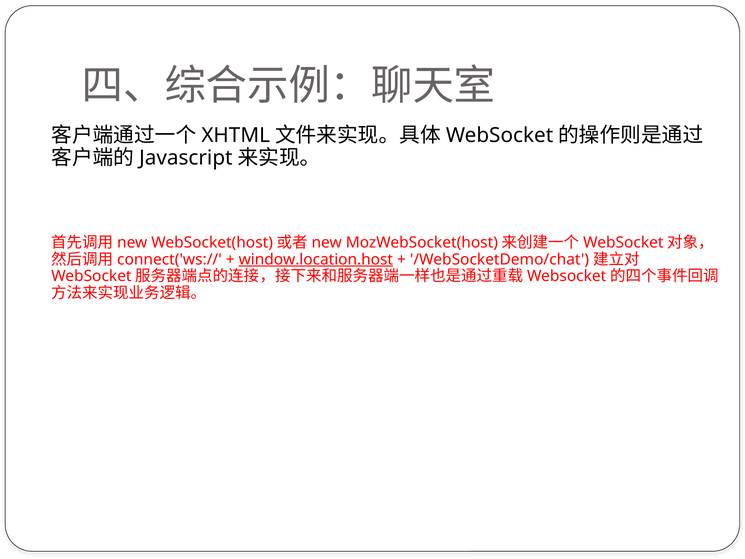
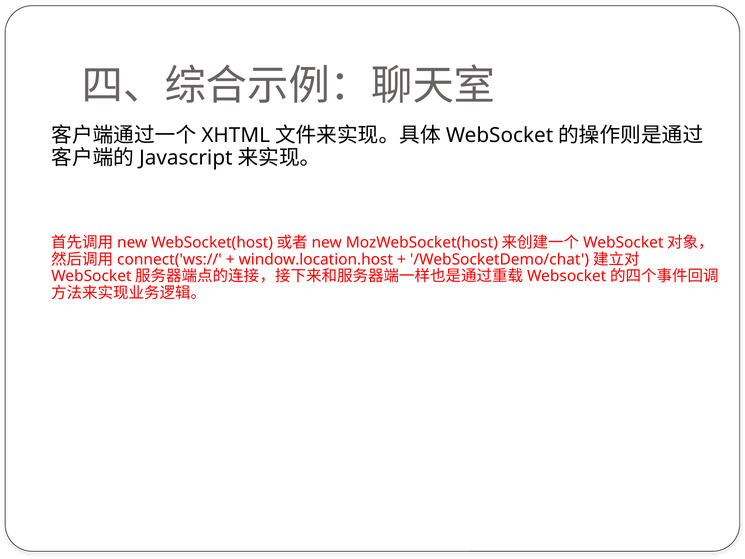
window.location.host underline: present -> none (316, 259)
